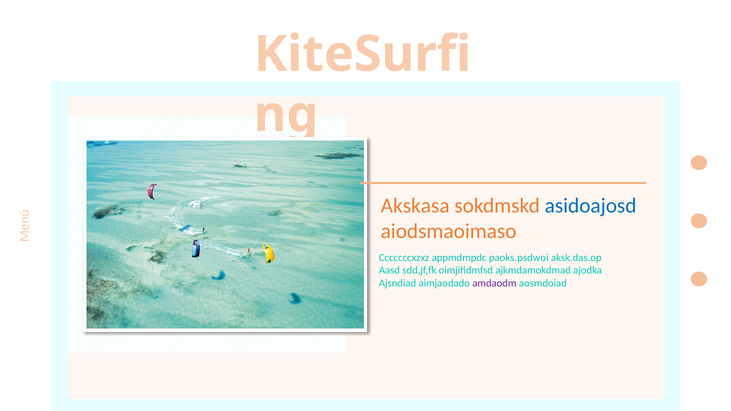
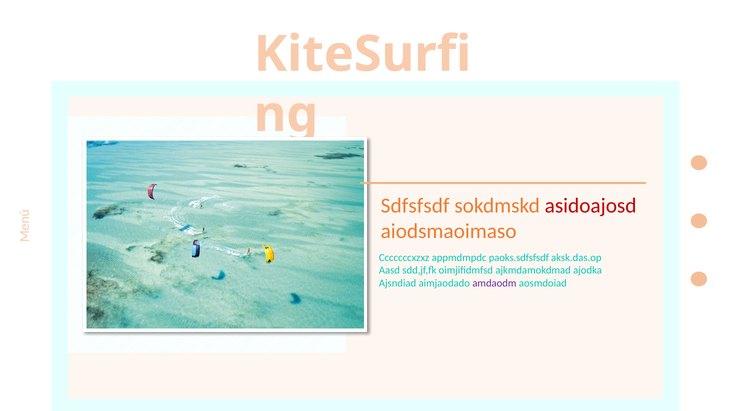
Akskasa: Akskasa -> Sdfsfsdf (415, 206)
asidoajosd colour: blue -> red (591, 206)
paoks.psdwoi: paoks.psdwoi -> paoks.sdfsfsdf (519, 258)
